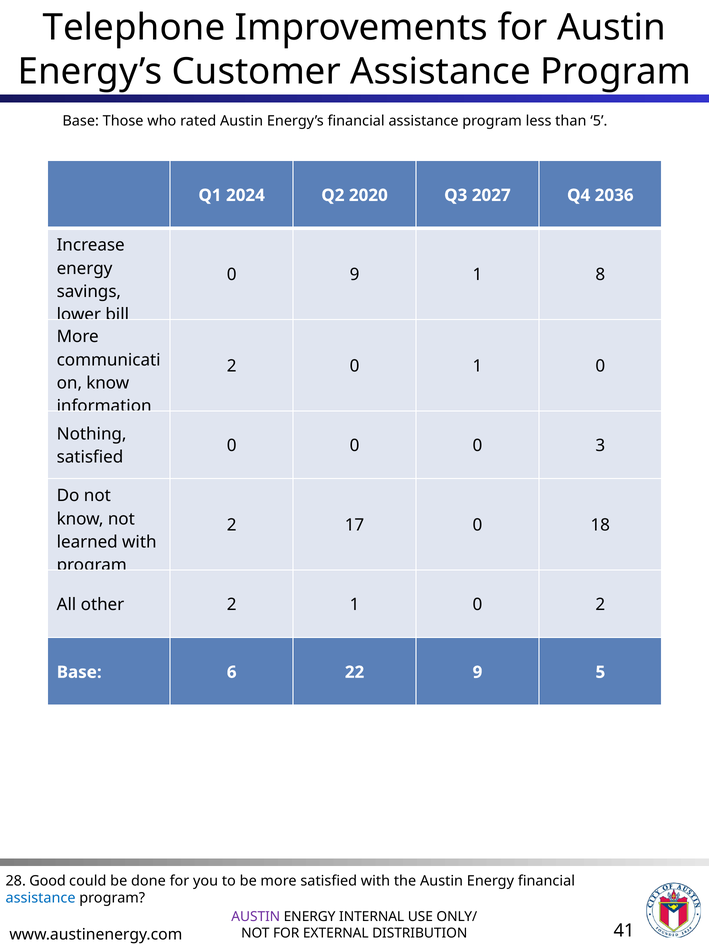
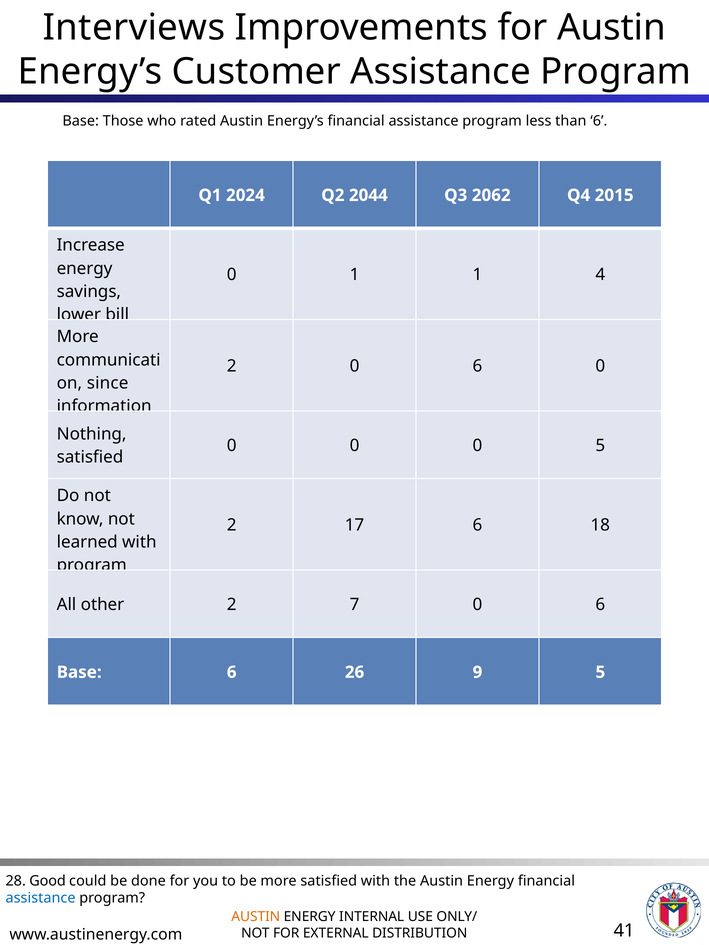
Telephone: Telephone -> Interviews (134, 28)
than 5: 5 -> 6 (599, 121)
2020: 2020 -> 2044 (368, 195)
2027: 2027 -> 2062 (491, 195)
2036: 2036 -> 2015 (614, 195)
0 9: 9 -> 1 (355, 275)
8: 8 -> 4 (600, 275)
2 0 1: 1 -> 6 (477, 366)
know: know -> since (108, 383)
0 3: 3 -> 5 (600, 446)
17 0: 0 -> 6 (477, 525)
2 1: 1 -> 7 (355, 605)
2: 2 -> 6 (600, 605)
22: 22 -> 26 (355, 672)
AUSTIN colour: purple -> orange (256, 917)
